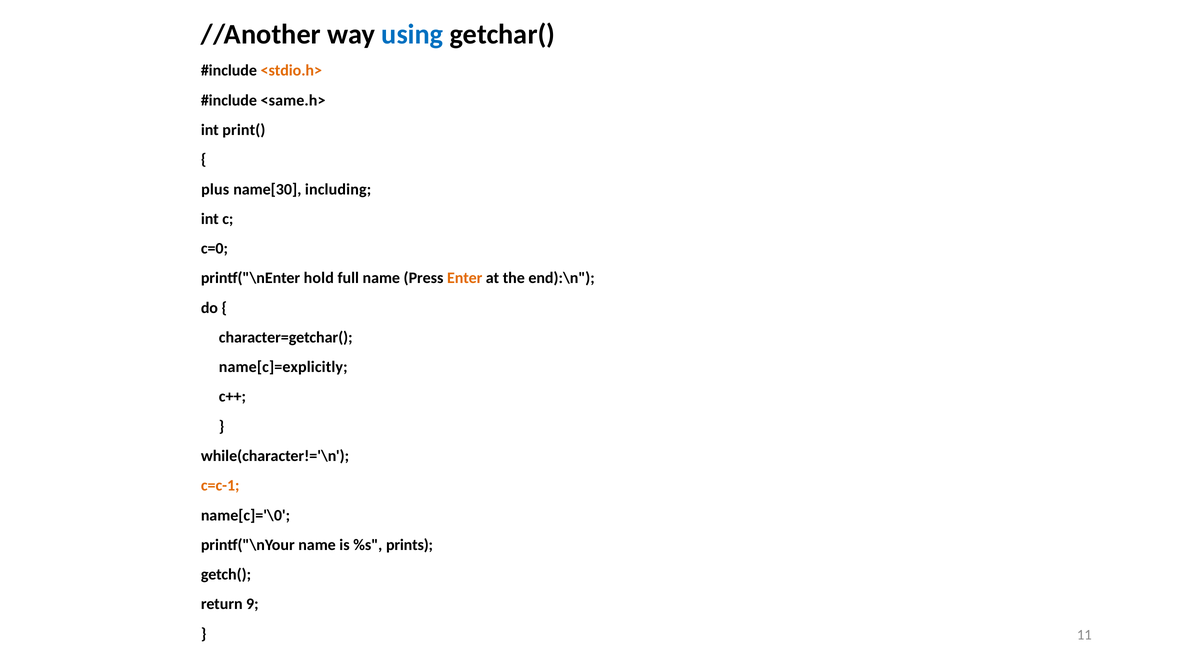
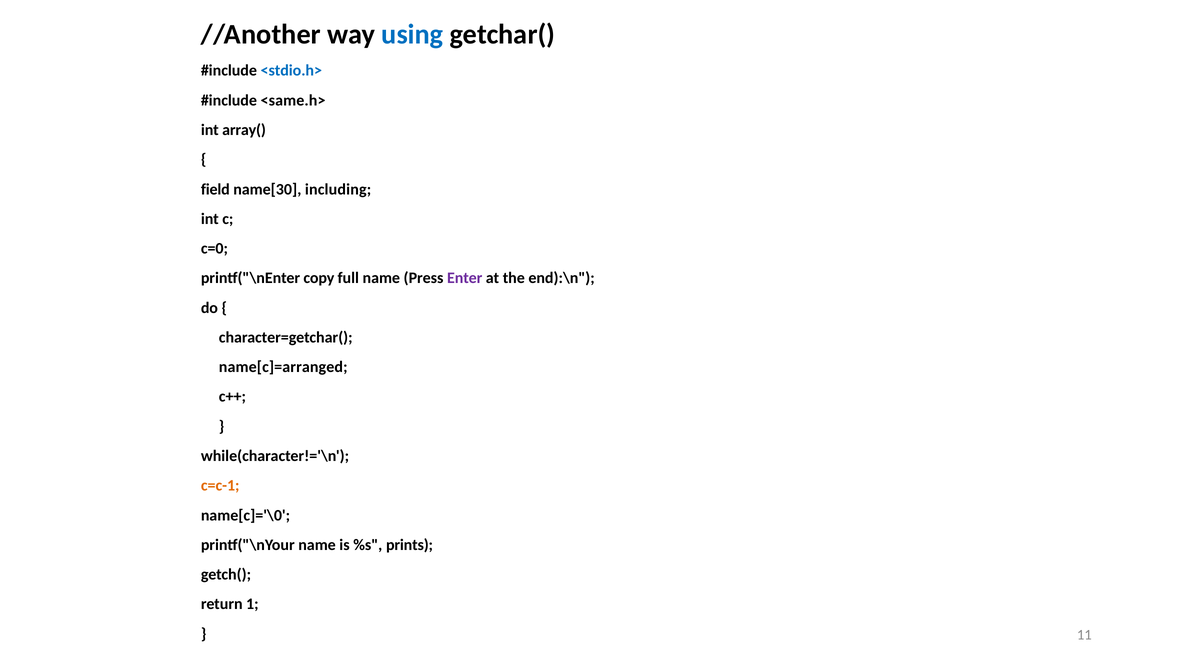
<stdio.h> colour: orange -> blue (291, 71)
print(: print( -> array( (244, 130)
plus: plus -> field (215, 189)
hold: hold -> copy (319, 278)
Enter colour: orange -> purple (465, 278)
name[c]=explicitly: name[c]=explicitly -> name[c]=arranged (283, 367)
9: 9 -> 1 (252, 604)
